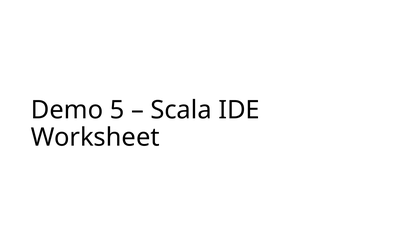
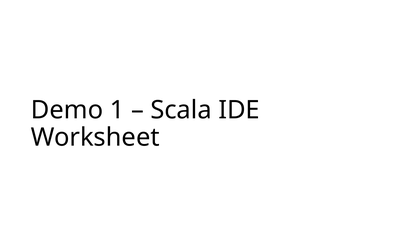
5: 5 -> 1 (117, 110)
